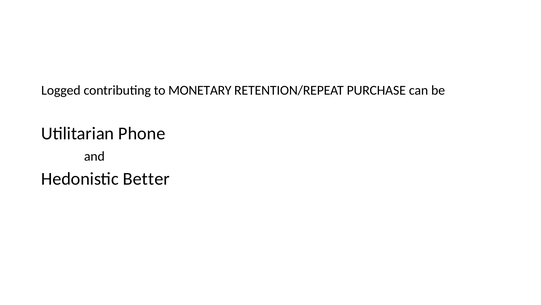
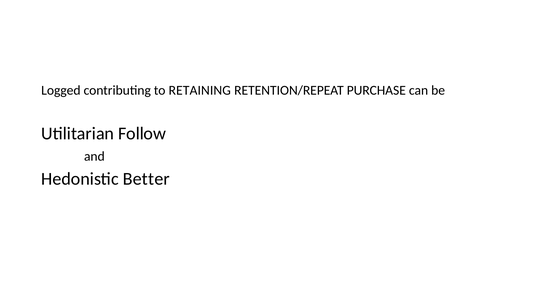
MONETARY: MONETARY -> RETAINING (200, 90)
Phone: Phone -> Follow (142, 133)
